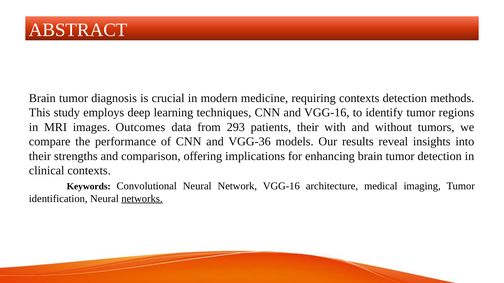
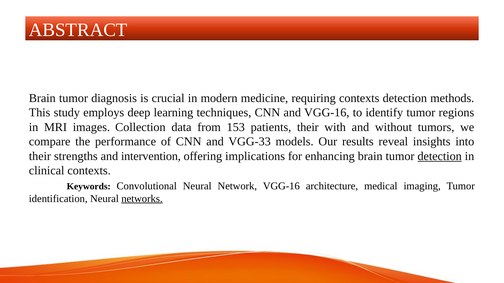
Outcomes: Outcomes -> Collection (140, 127)
293: 293 -> 153 (236, 127)
VGG-36: VGG-36 -> VGG-33 (250, 142)
comparison: comparison -> intervention (151, 156)
detection underline: none -> present (440, 156)
